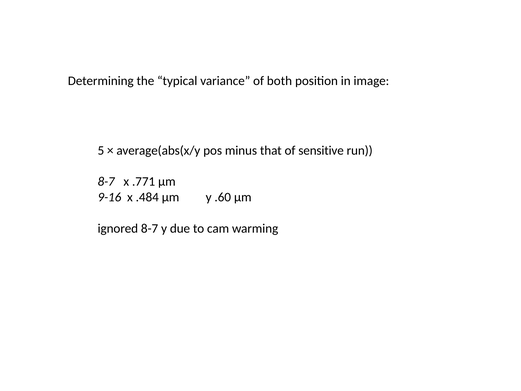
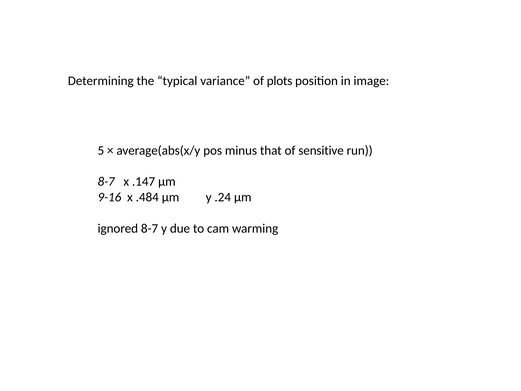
both: both -> plots (280, 81)
.771: .771 -> .147 (144, 182)
.60: .60 -> .24 (223, 197)
